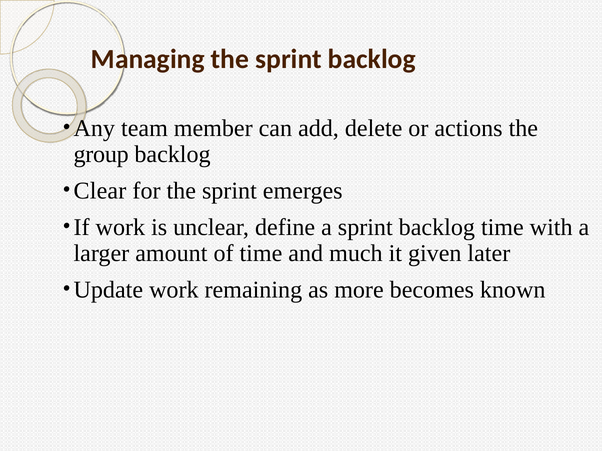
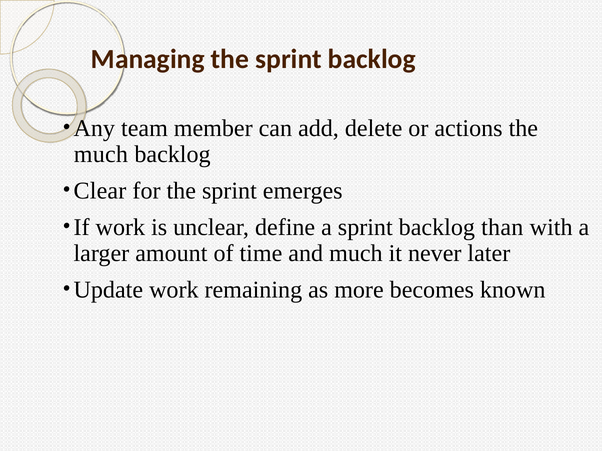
group: group -> much (101, 154)
backlog time: time -> than (502, 227)
given: given -> never (435, 253)
